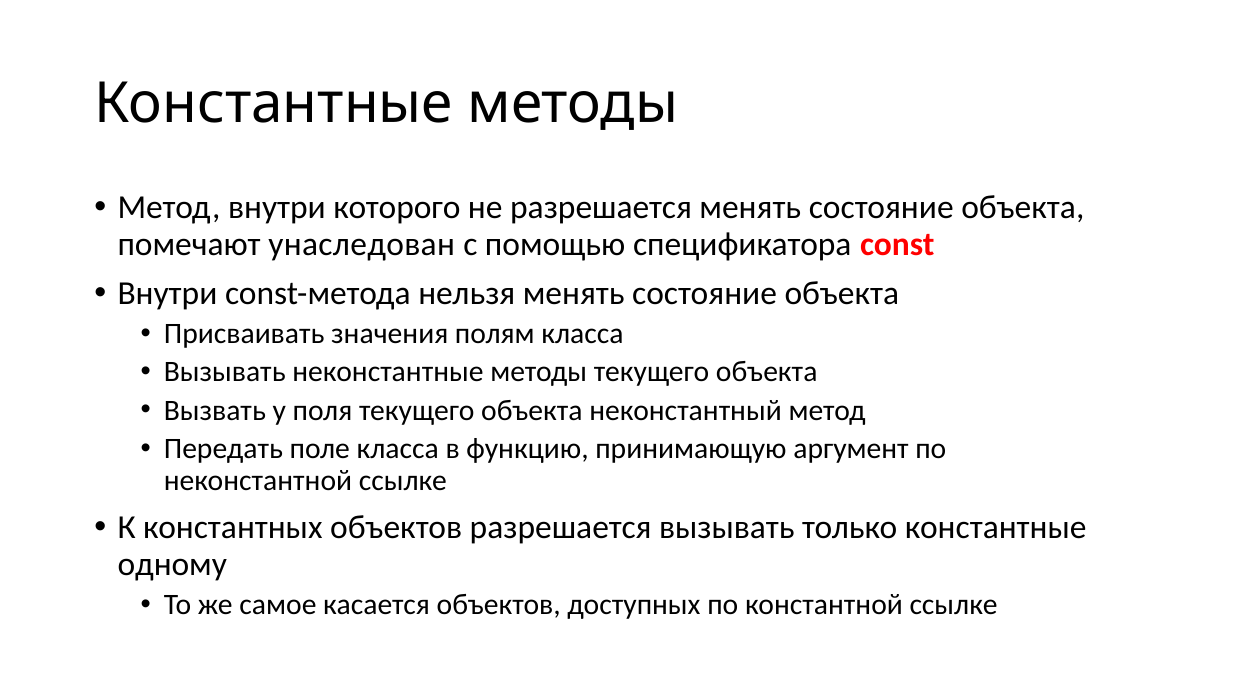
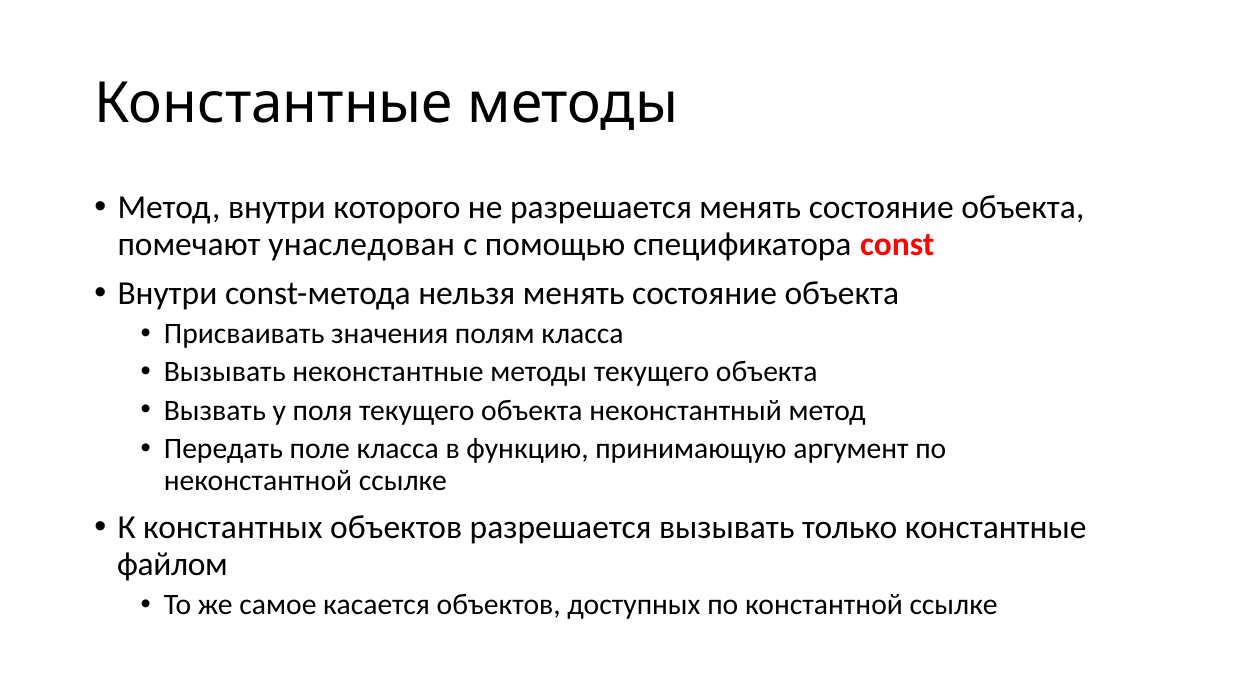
одному: одному -> файлом (172, 564)
